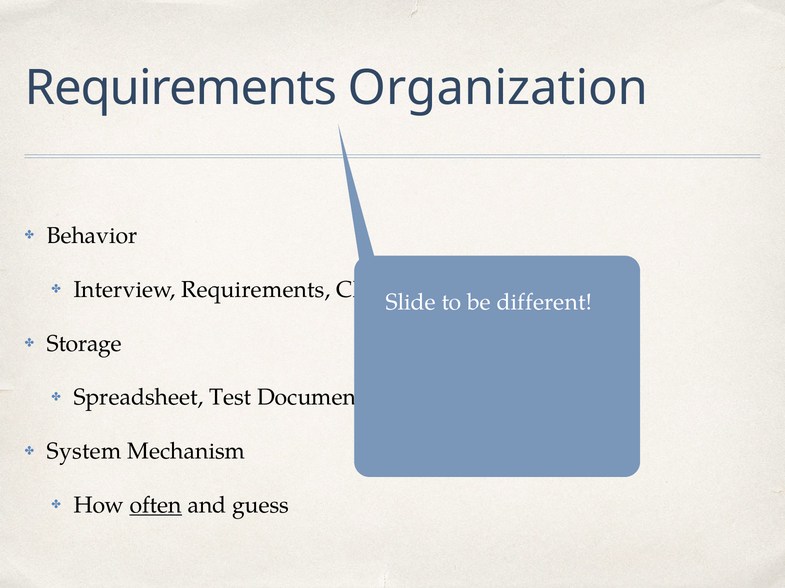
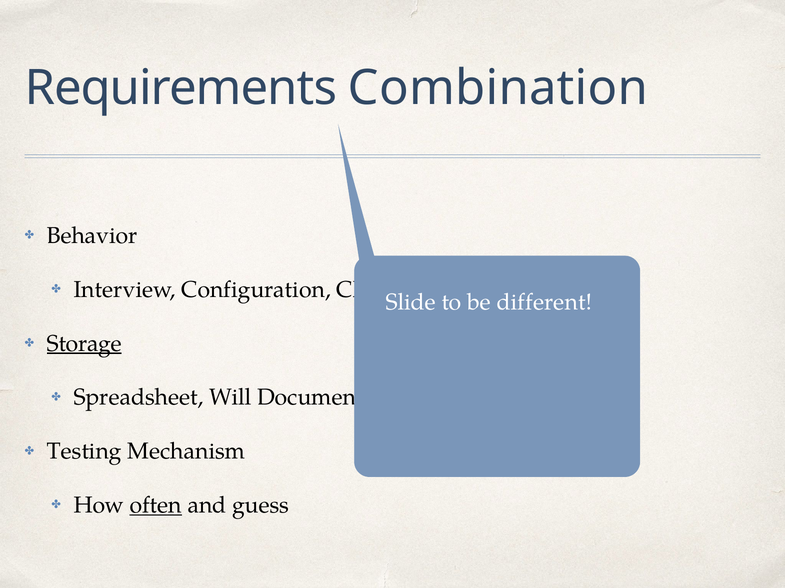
Organization: Organization -> Combination (498, 88)
Interview Requirements: Requirements -> Configuration (256, 290)
Storage underline: none -> present (84, 344)
Test: Test -> Will (230, 398)
System: System -> Testing (84, 452)
